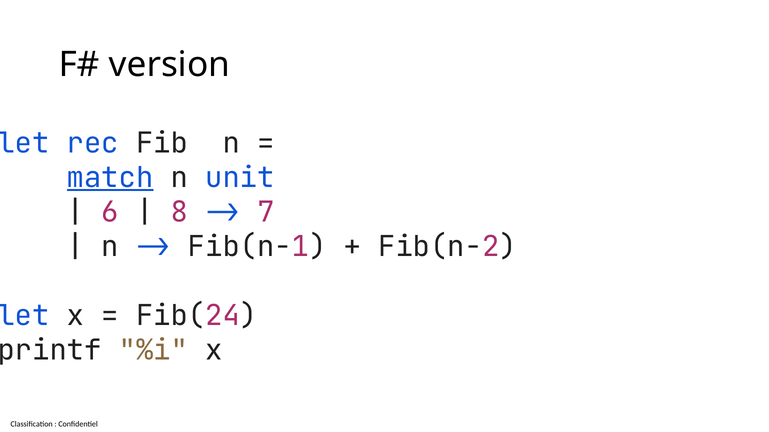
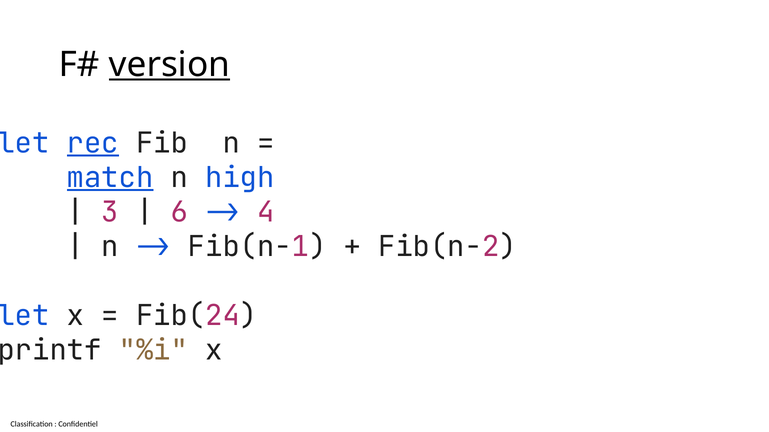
version underline: none -> present (169, 65)
rec underline: none -> present (93, 143)
unit: unit -> high (240, 178)
6: 6 -> 3 (110, 212)
8: 8 -> 6 (179, 212)
7: 7 -> 4 (266, 212)
